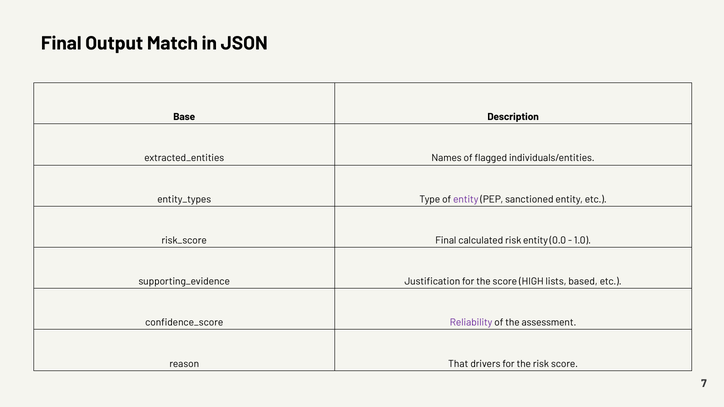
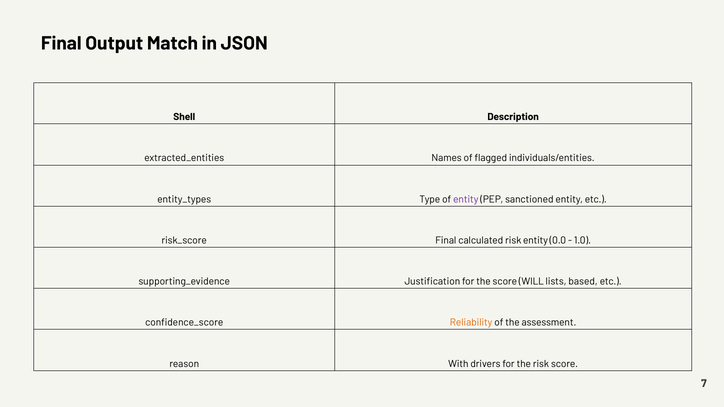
Base: Base -> Shell (184, 117)
HIGH: HIGH -> WILL (531, 282)
Reliability colour: purple -> orange (471, 323)
That: That -> With (458, 364)
